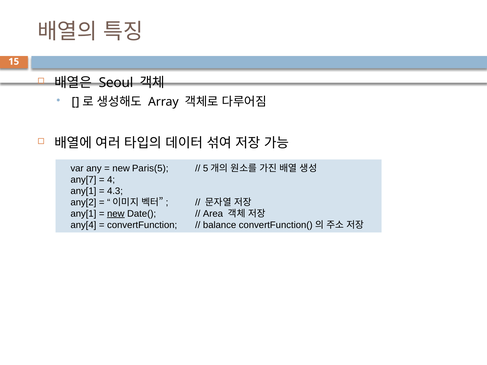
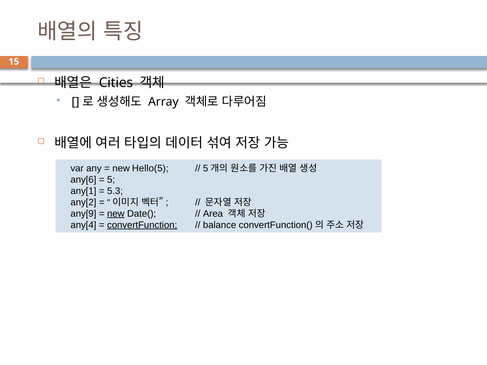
Seoul: Seoul -> Cities (116, 83)
Paris(5: Paris(5 -> Hello(5 (150, 168)
any[7: any[7 -> any[6 (83, 180)
4: 4 -> 5 (111, 180)
4.3: 4.3 -> 5.3 (115, 191)
any[1: any[1 -> any[9 (83, 214)
convertFunction underline: none -> present (142, 225)
